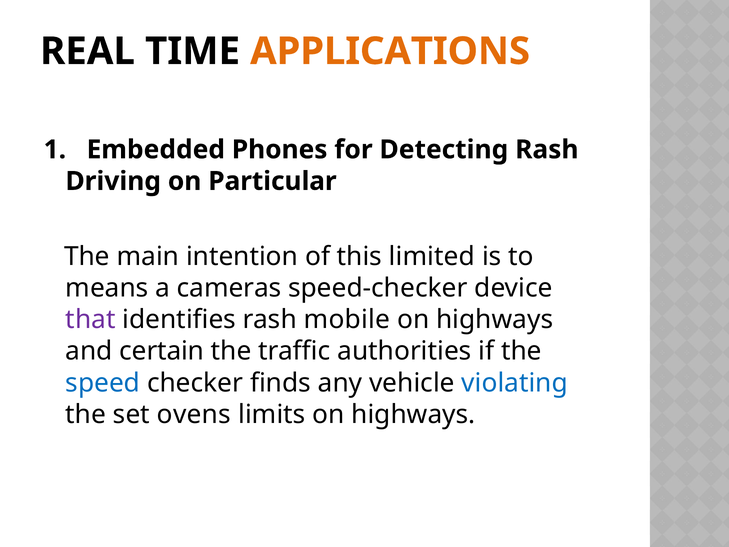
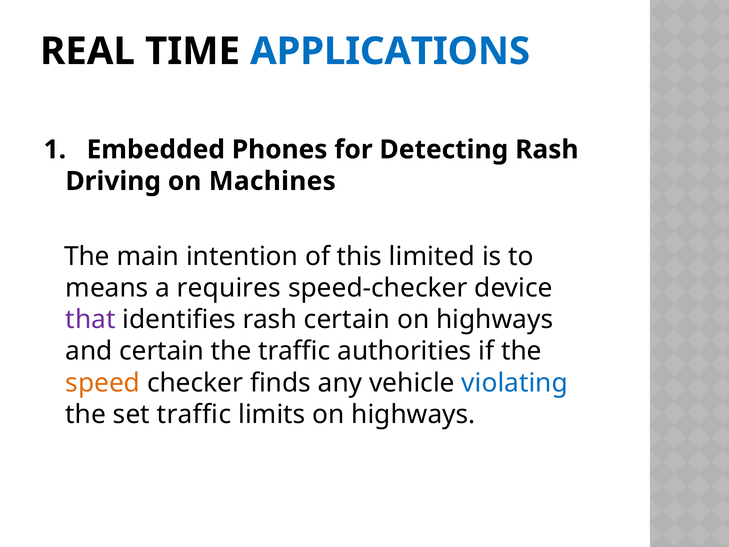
APPLICATIONS colour: orange -> blue (390, 51)
Particular: Particular -> Machines (272, 181)
cameras: cameras -> requires (229, 288)
rash mobile: mobile -> certain (347, 320)
speed colour: blue -> orange (103, 383)
set ovens: ovens -> traffic (194, 414)
